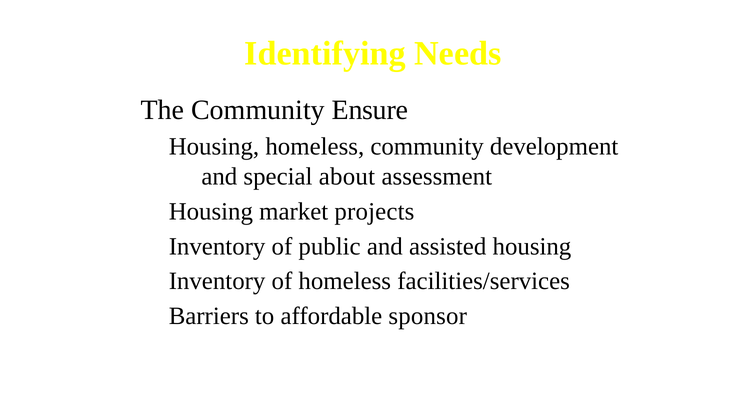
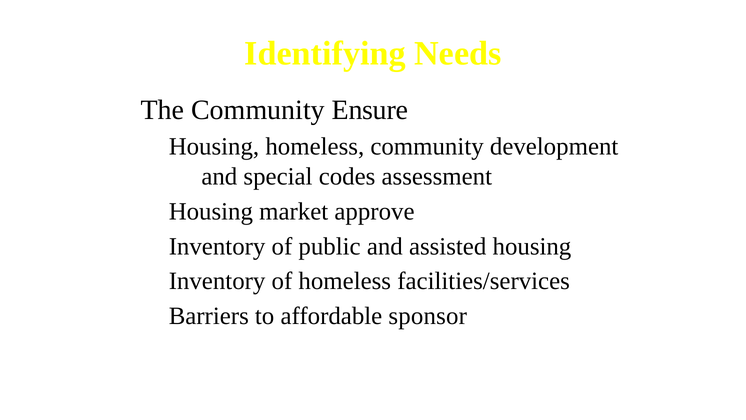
about: about -> codes (347, 176)
projects: projects -> approve (375, 211)
